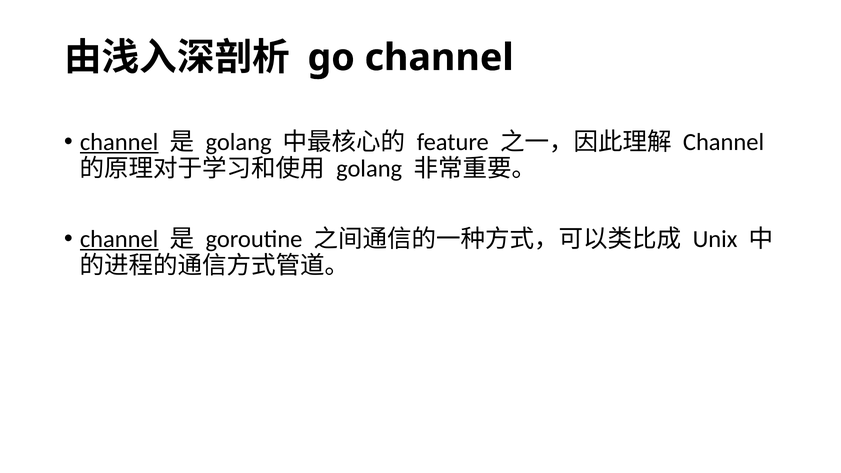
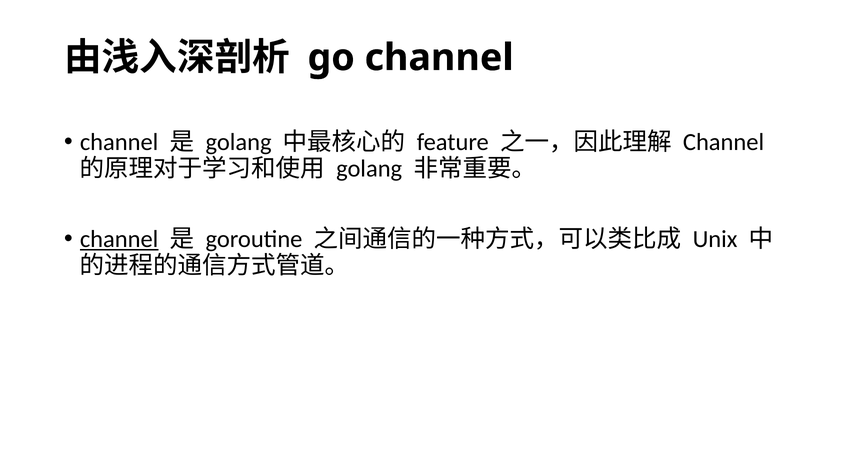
channel underline: present -> none (119, 142)
